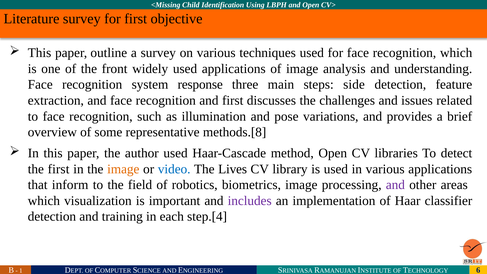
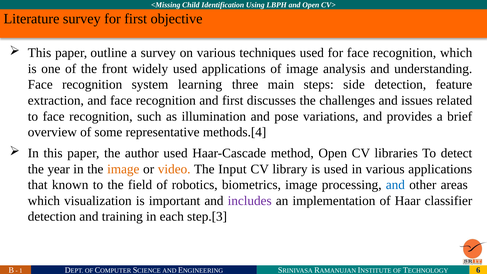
response: response -> learning (200, 85)
methods.[8: methods.[8 -> methods.[4 (235, 132)
the first: first -> year (59, 169)
video colour: blue -> orange (174, 169)
Lives: Lives -> Input (232, 169)
inform: inform -> known (70, 185)
and colour: purple -> blue (395, 185)
step.[4: step.[4 -> step.[3 (207, 217)
